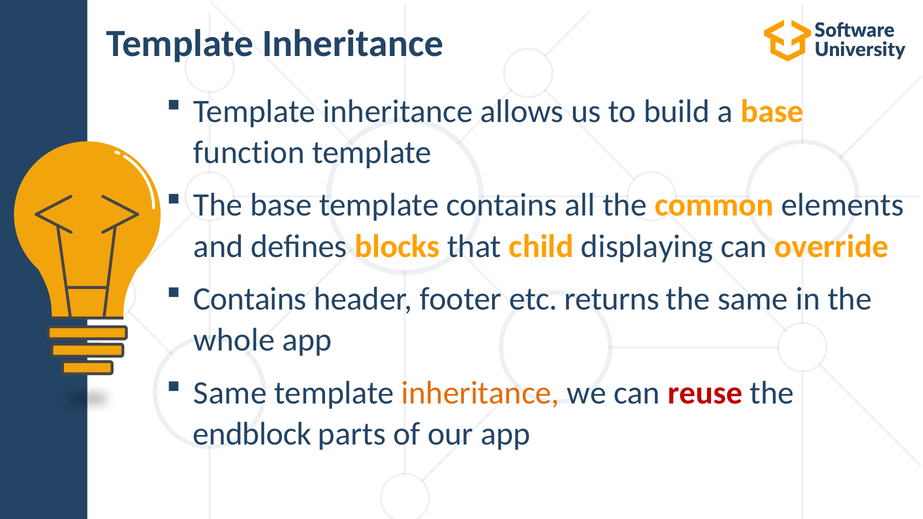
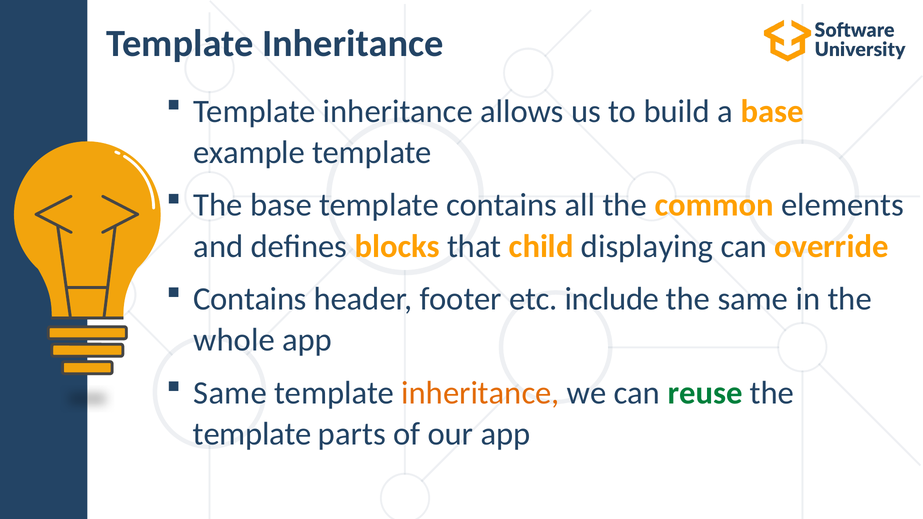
function: function -> example (249, 153)
returns: returns -> include (612, 299)
reuse colour: red -> green (705, 393)
endblock: endblock -> template (252, 434)
